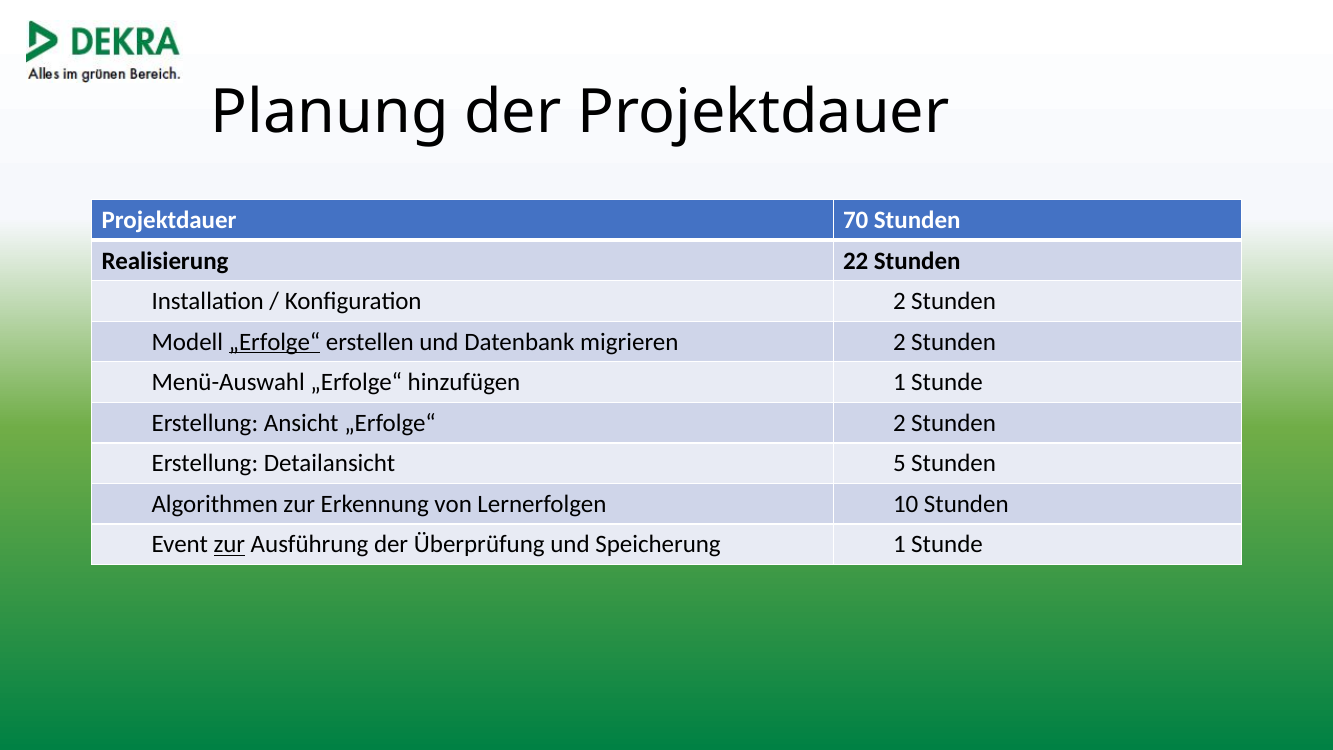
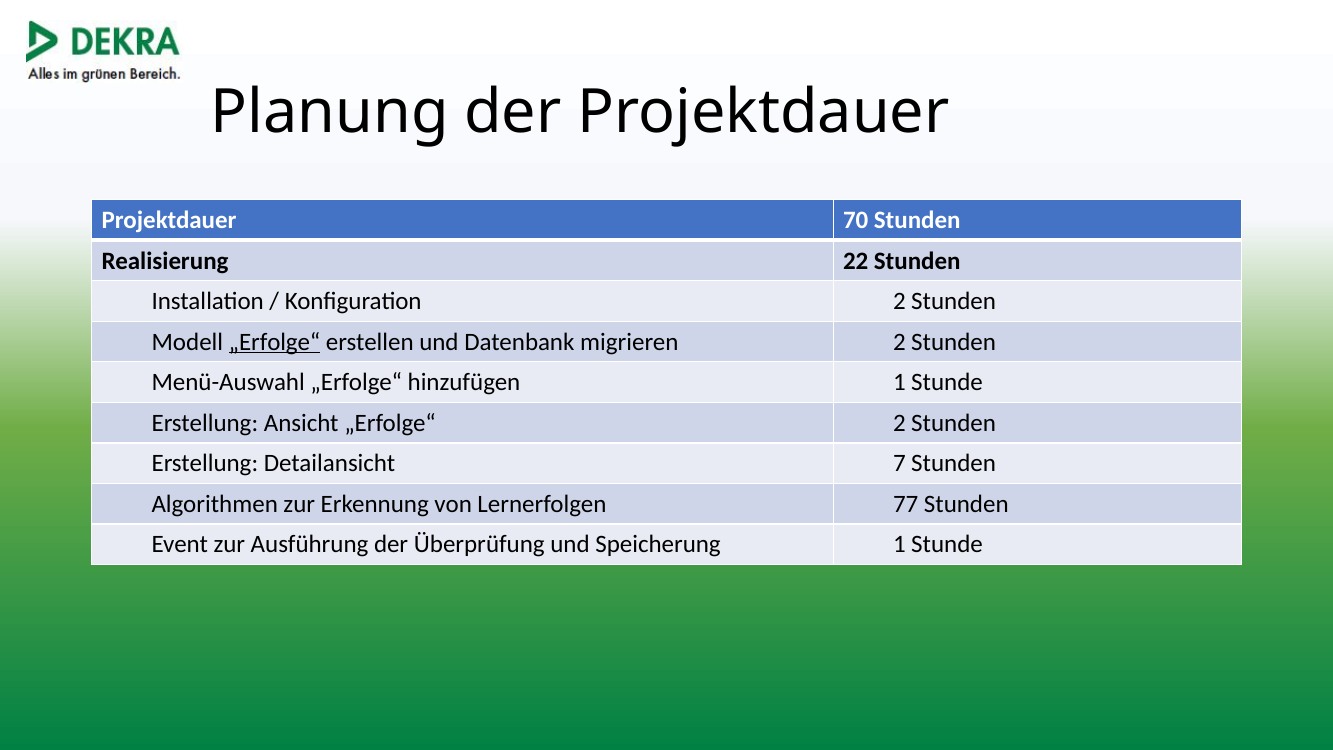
5: 5 -> 7 (899, 463)
10: 10 -> 77 (906, 504)
zur underline: present -> none (229, 544)
